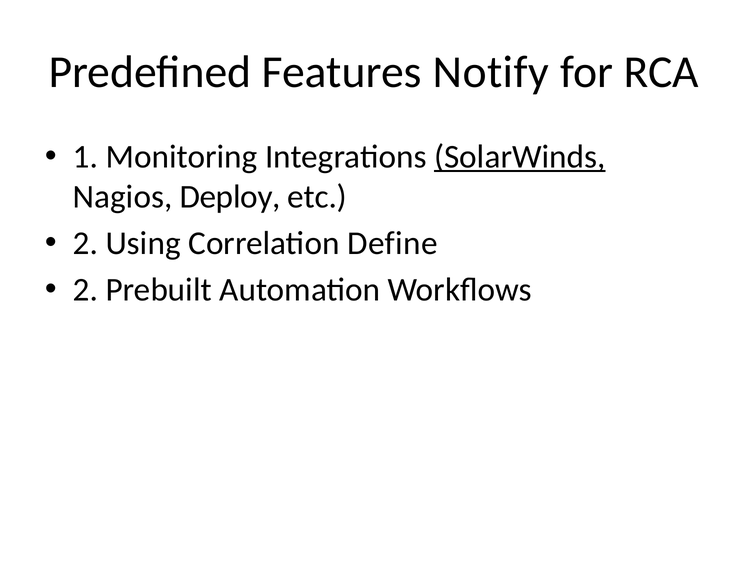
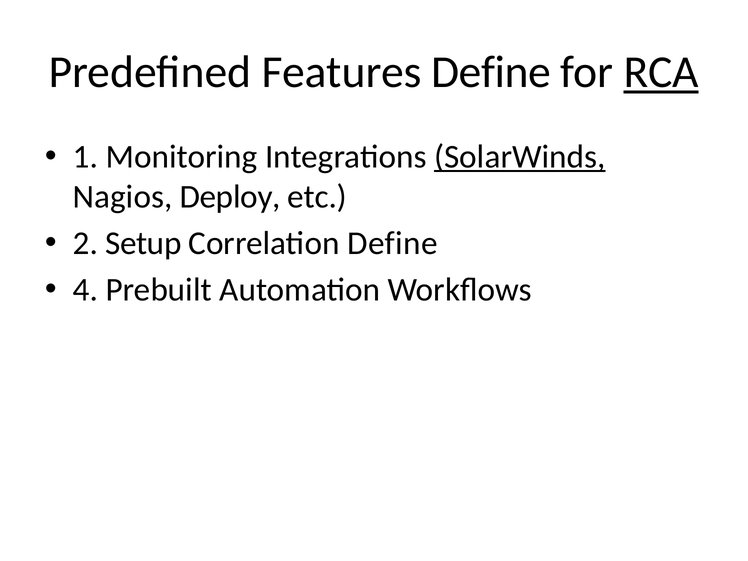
Features Notify: Notify -> Define (491, 72)
RCA underline: none -> present (661, 72)
Using: Using -> Setup (143, 243)
2: 2 -> 4 (86, 290)
